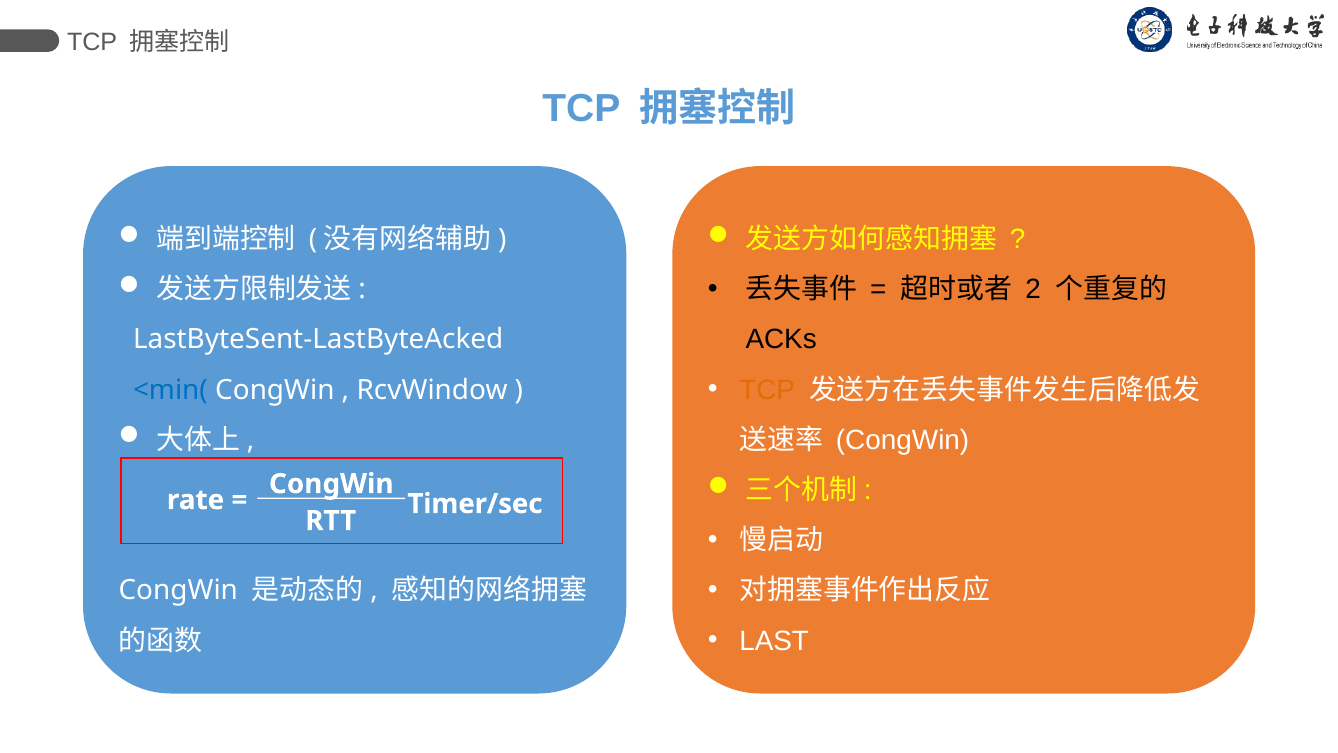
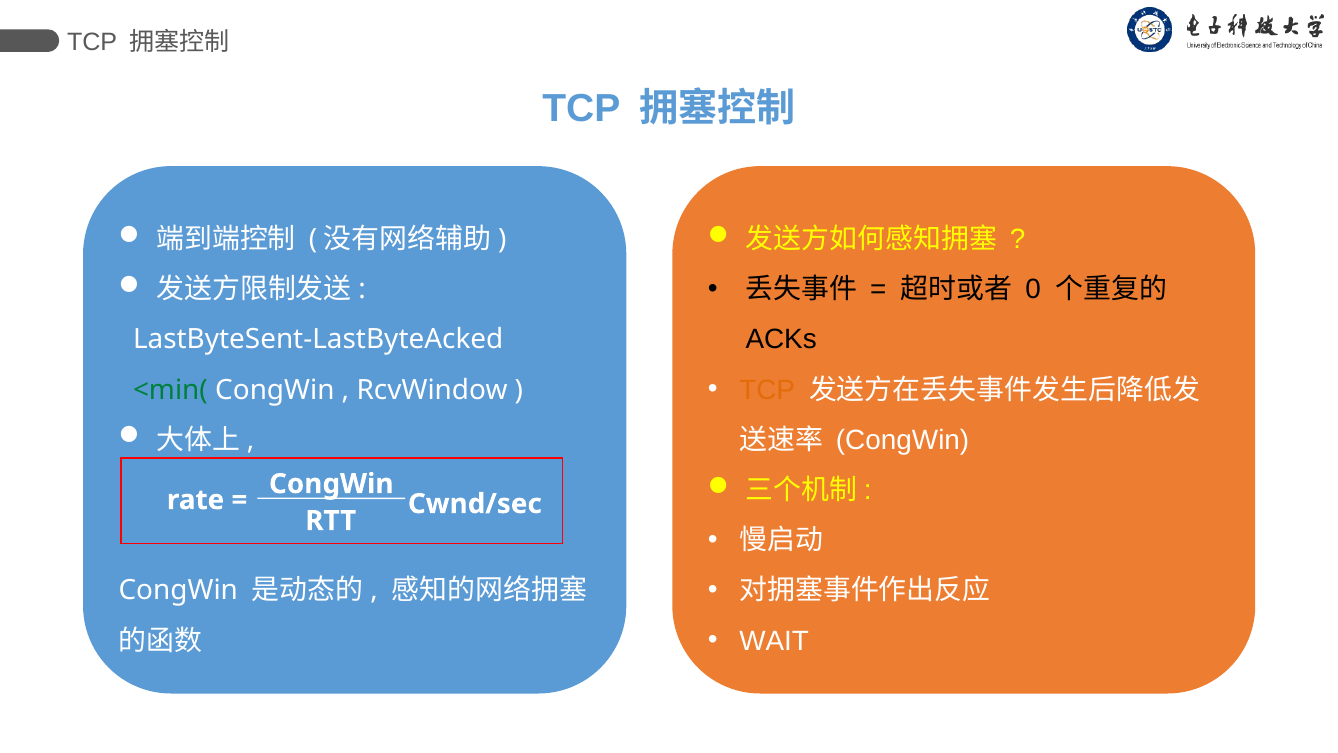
2: 2 -> 0 (1033, 289)
<min( colour: blue -> green (170, 390)
Timer/sec: Timer/sec -> Cwnd/sec (475, 504)
LAST: LAST -> WAIT (774, 641)
